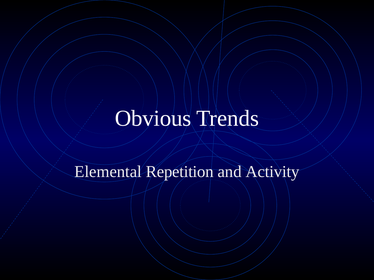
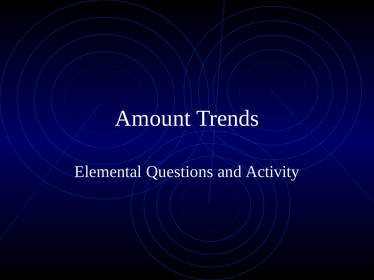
Obvious: Obvious -> Amount (153, 118)
Repetition: Repetition -> Questions (180, 172)
